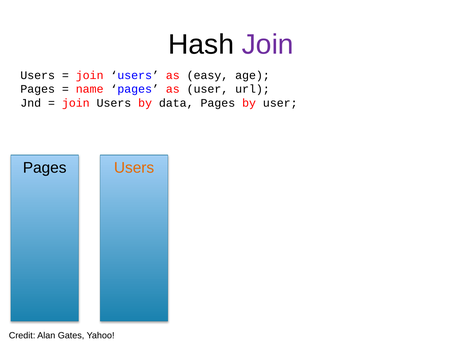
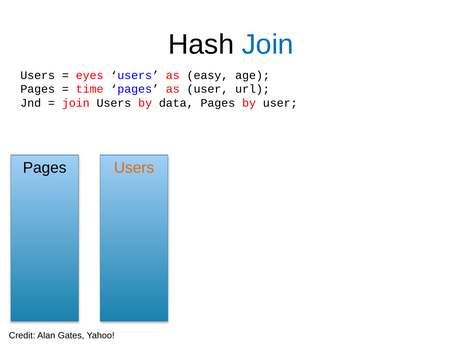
Join colour: purple -> blue (268, 45)
join: join -> eyes (90, 75)
name: name -> time (90, 89)
